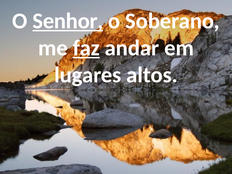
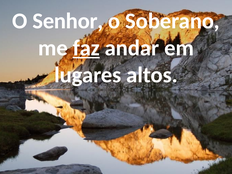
Senhor underline: present -> none (68, 21)
